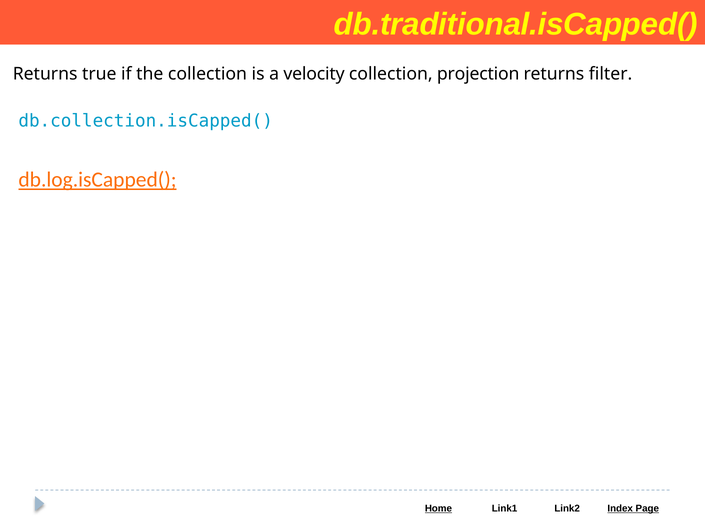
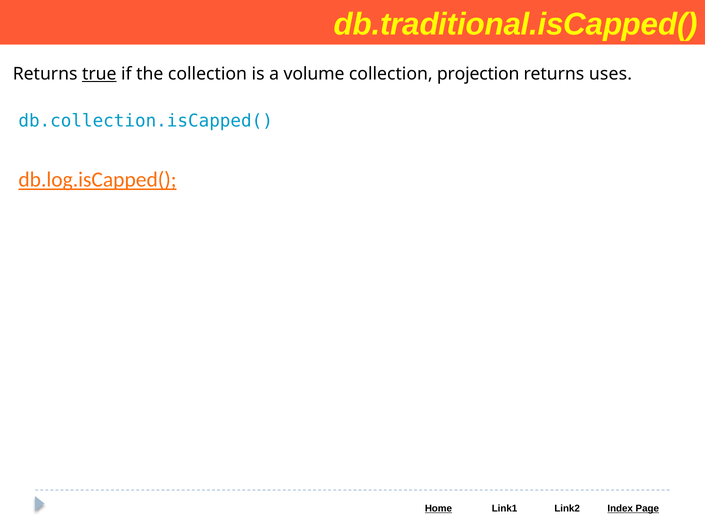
true underline: none -> present (99, 74)
velocity: velocity -> volume (314, 74)
filter: filter -> uses (610, 74)
